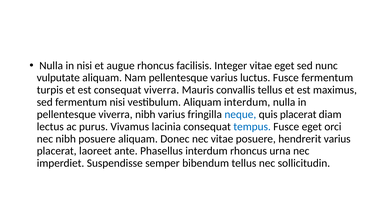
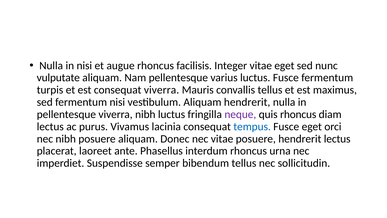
Aliquam interdum: interdum -> hendrerit (247, 102)
nibh varius: varius -> luctus (172, 114)
neque colour: blue -> purple (240, 114)
quis placerat: placerat -> rhoncus (298, 114)
hendrerit varius: varius -> lectus (337, 139)
